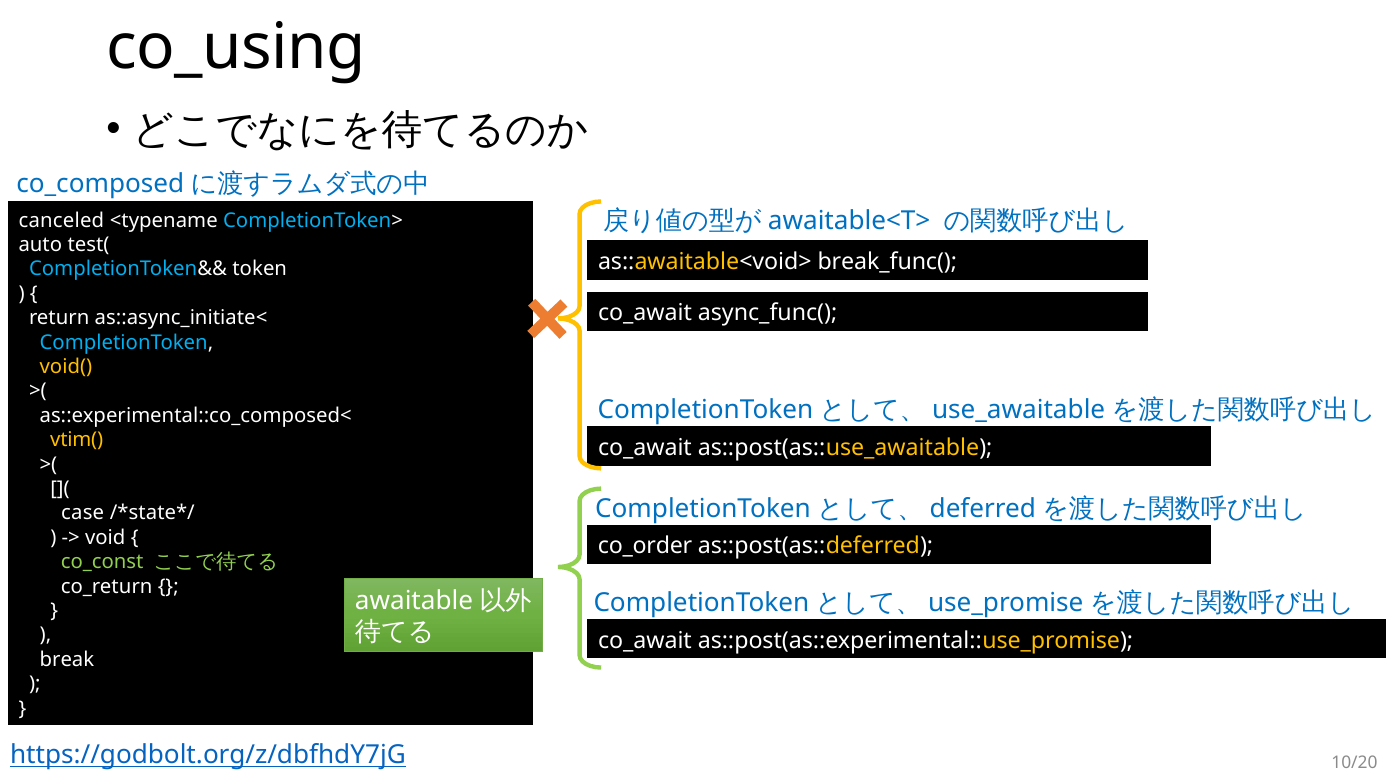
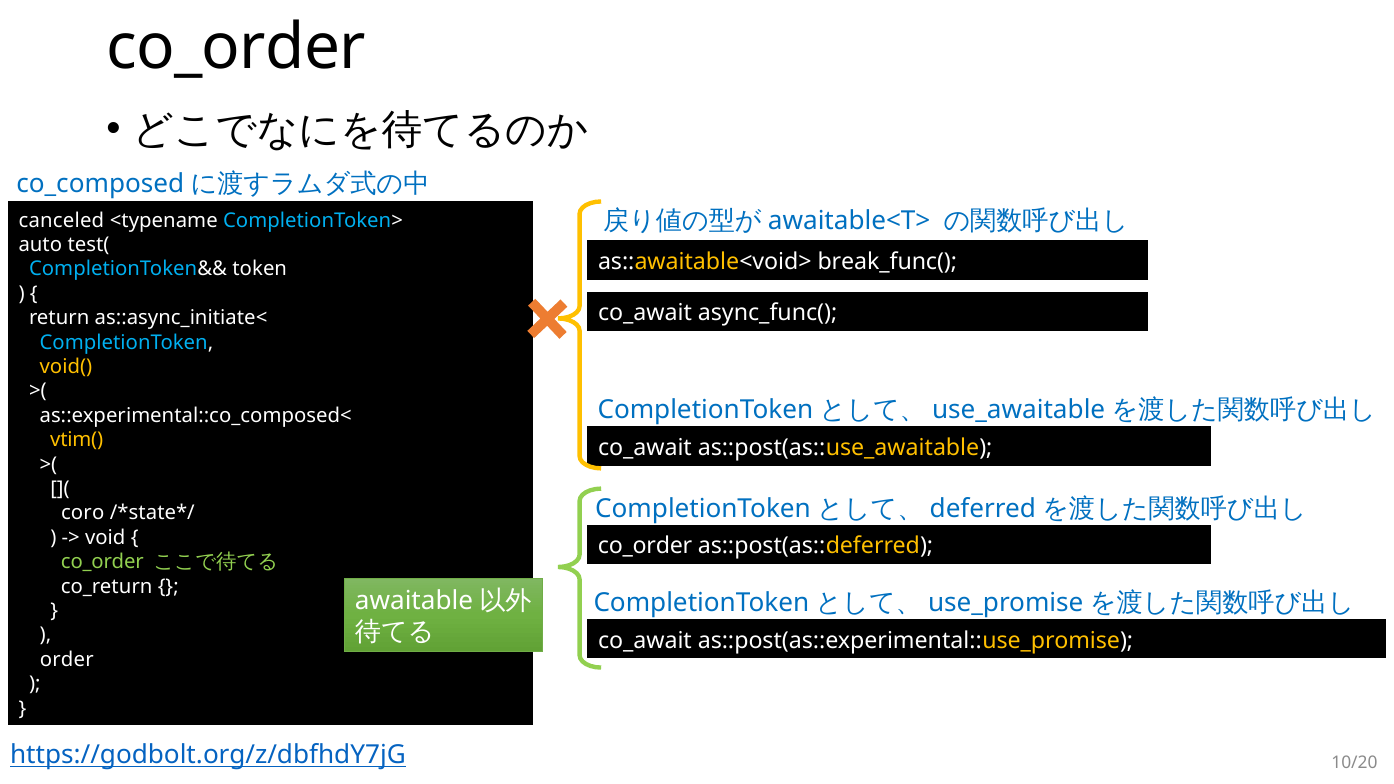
co_using: co_using -> co_order (236, 48)
case: case -> coro (83, 513)
co_const: co_const -> co_order (102, 562)
break: break -> order (67, 660)
